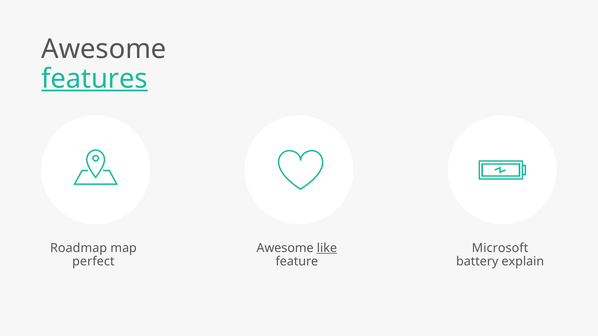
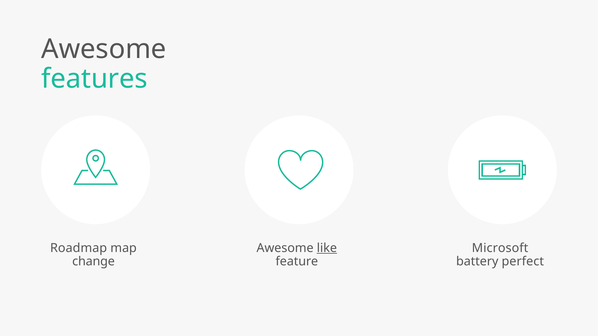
features underline: present -> none (94, 79)
perfect: perfect -> change (93, 262)
explain: explain -> perfect (523, 262)
